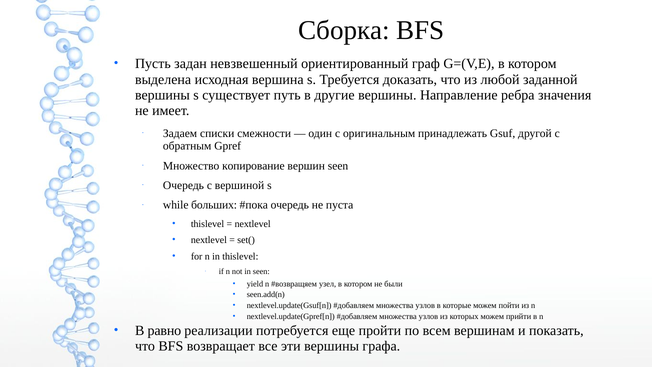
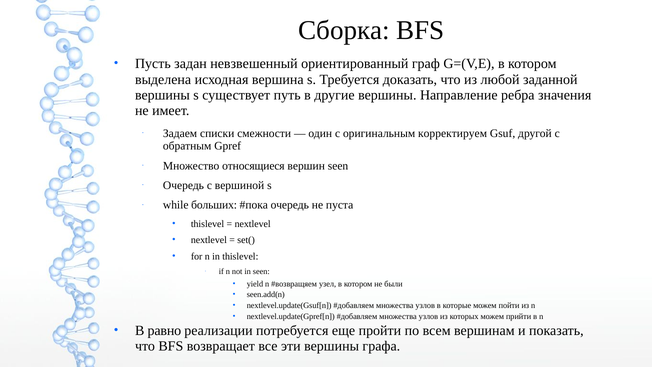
принадлежать: принадлежать -> корректируем (453, 133)
копирование: копирование -> относящиеся (253, 166)
